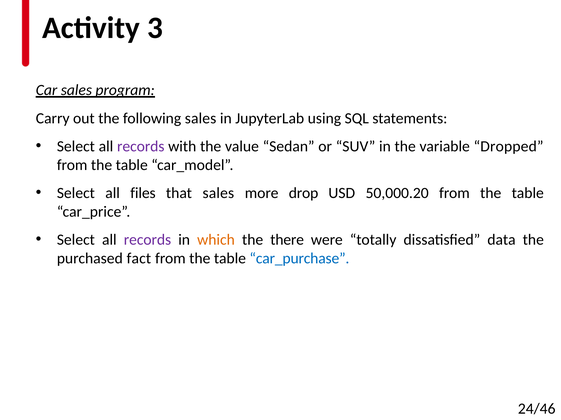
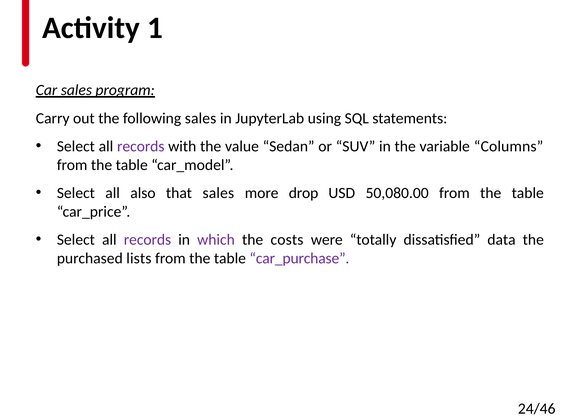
3: 3 -> 1 (155, 28)
Dropped: Dropped -> Columns (509, 147)
files: files -> also (143, 193)
50,000.20: 50,000.20 -> 50,080.00 (397, 193)
which colour: orange -> purple (216, 240)
there: there -> costs (287, 240)
fact: fact -> lists (139, 259)
car_purchase colour: blue -> purple (299, 259)
